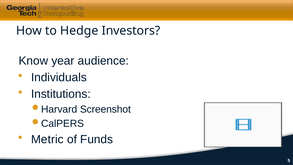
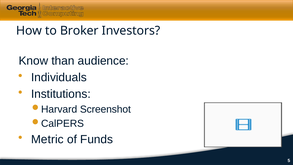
Hedge: Hedge -> Broker (79, 31)
year: year -> than (63, 61)
